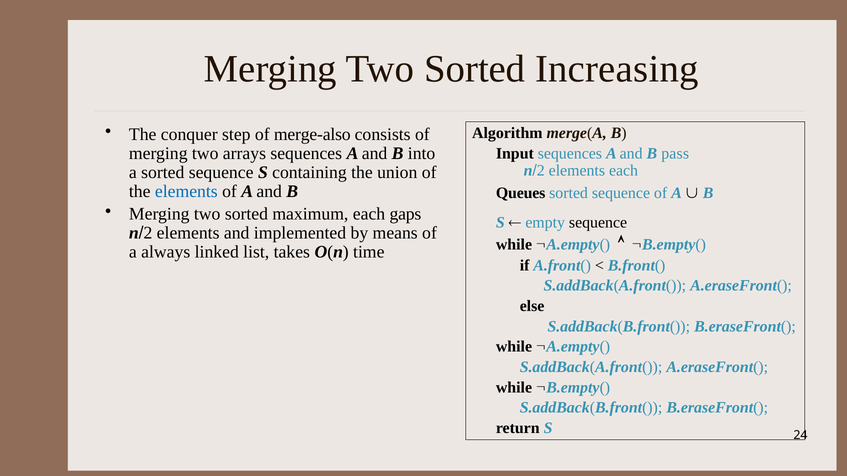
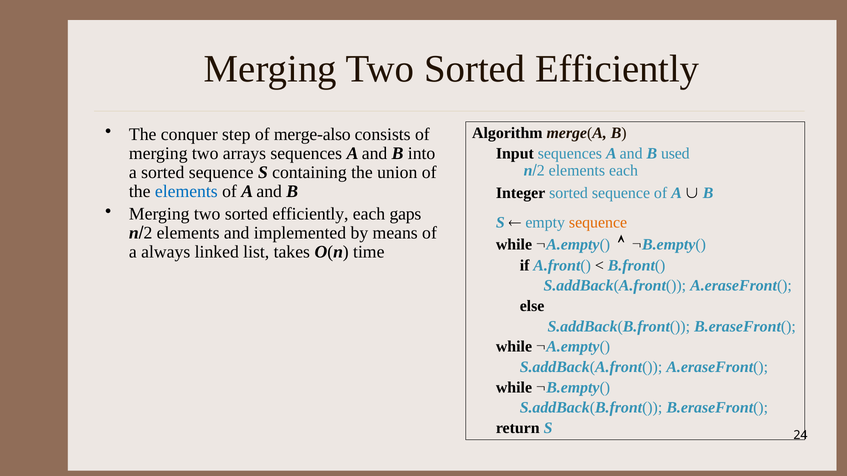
Increasing: Increasing -> Efficiently (617, 69)
pass: pass -> used (675, 154)
Queues: Queues -> Integer (521, 193)
maximum: maximum -> efficiently (310, 214)
sequence colour: black -> orange (598, 223)
